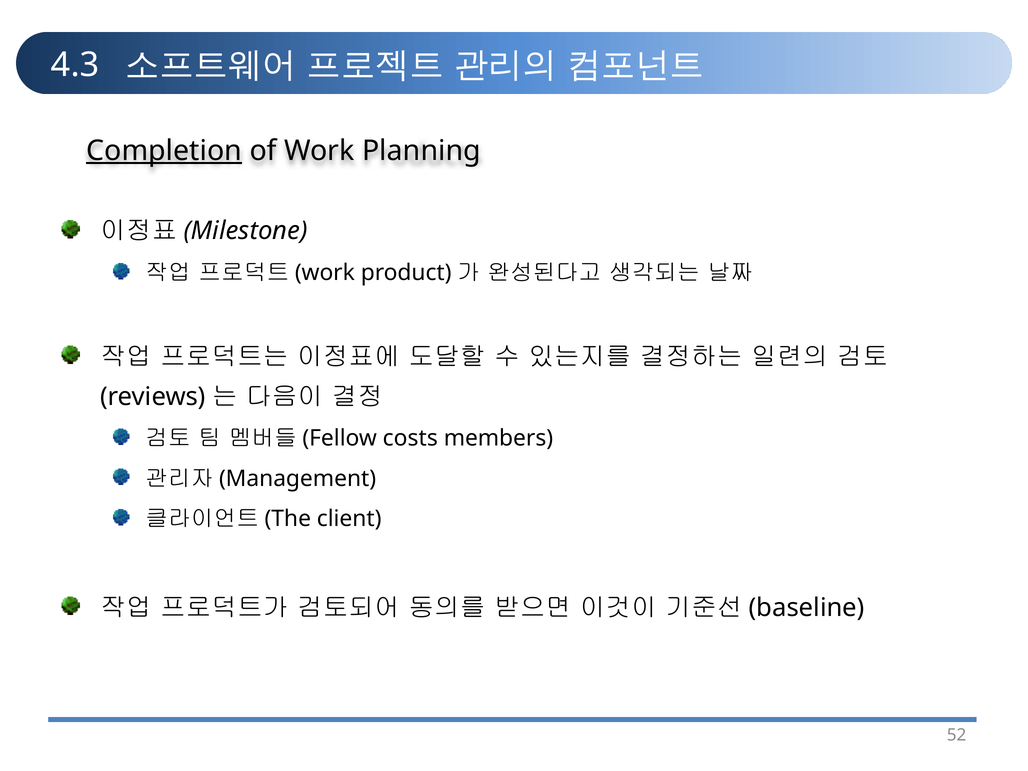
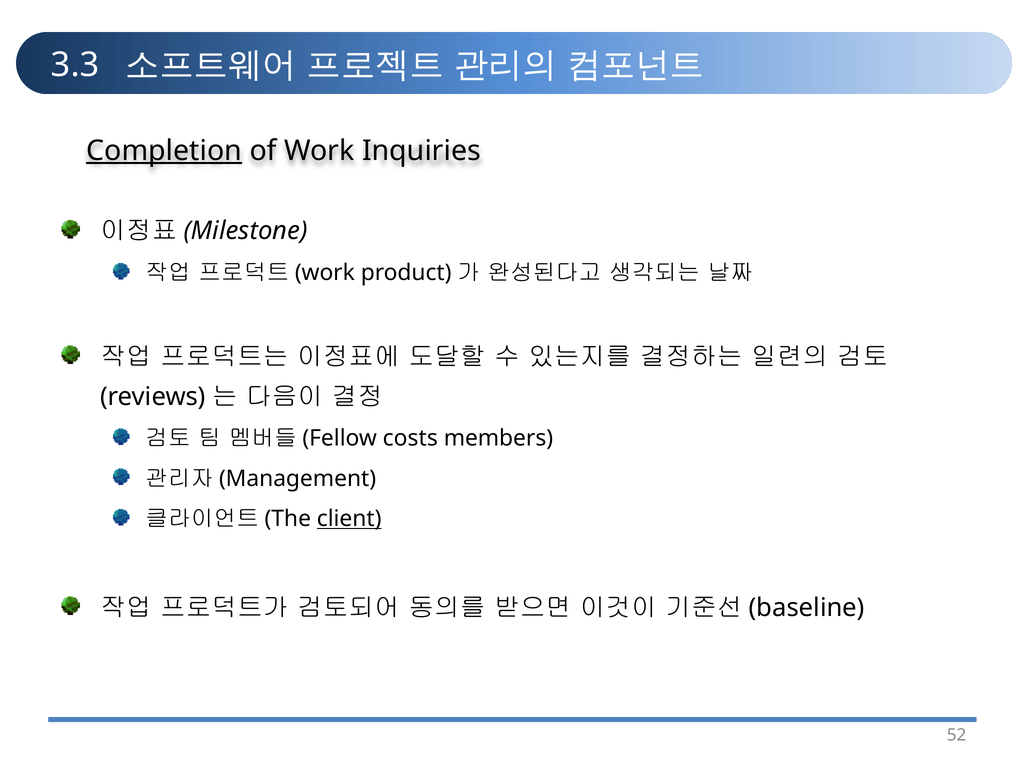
4.3: 4.3 -> 3.3 (75, 65)
Planning: Planning -> Inquiries (421, 151)
client underline: none -> present (349, 519)
